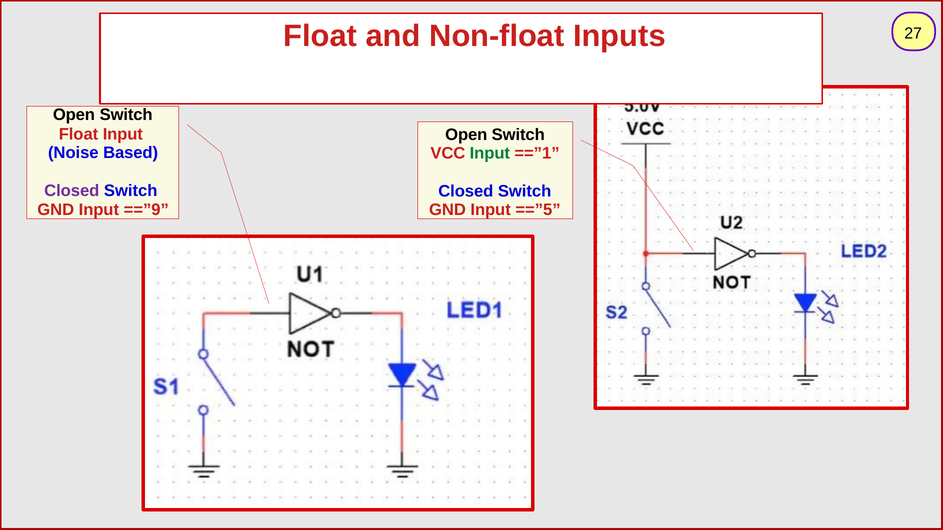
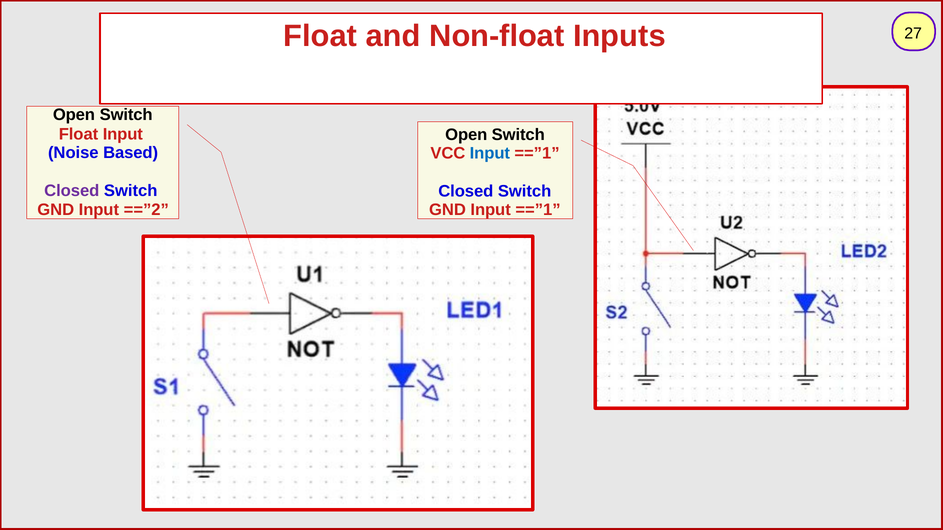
Input colour: green -> blue (490, 153)
==”9: ==”9 -> ==”2 (146, 210)
GND Input ==”5: ==”5 -> ==”1 (538, 210)
